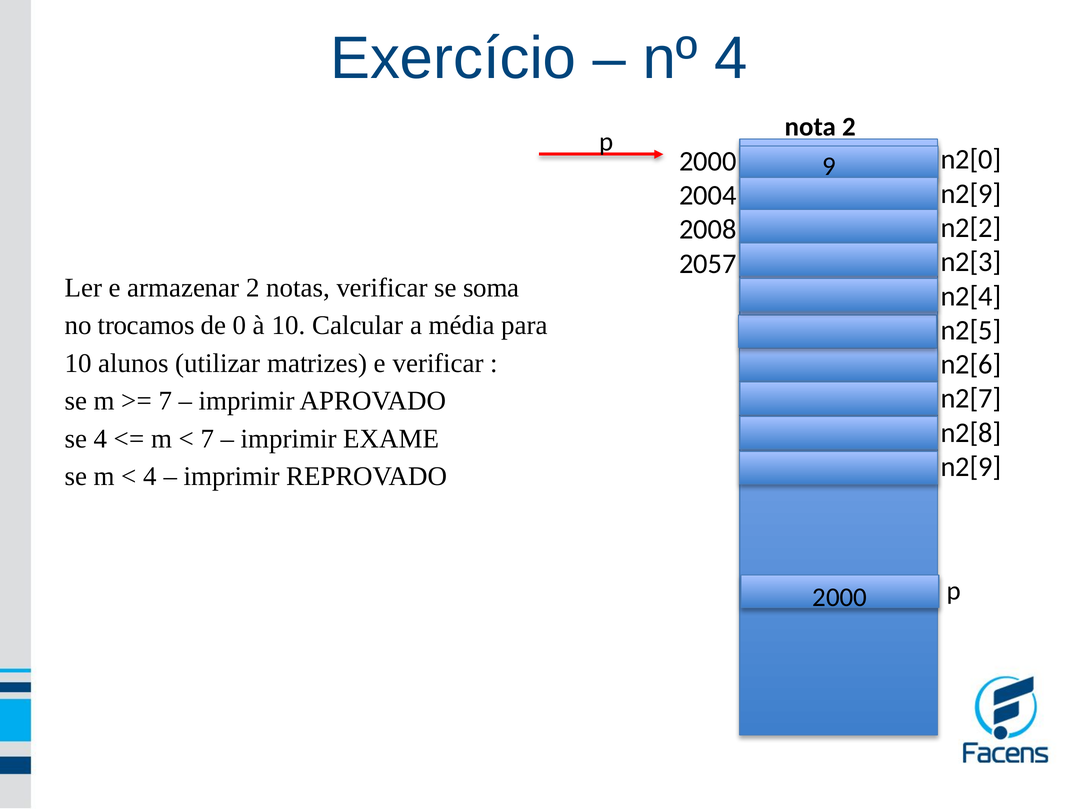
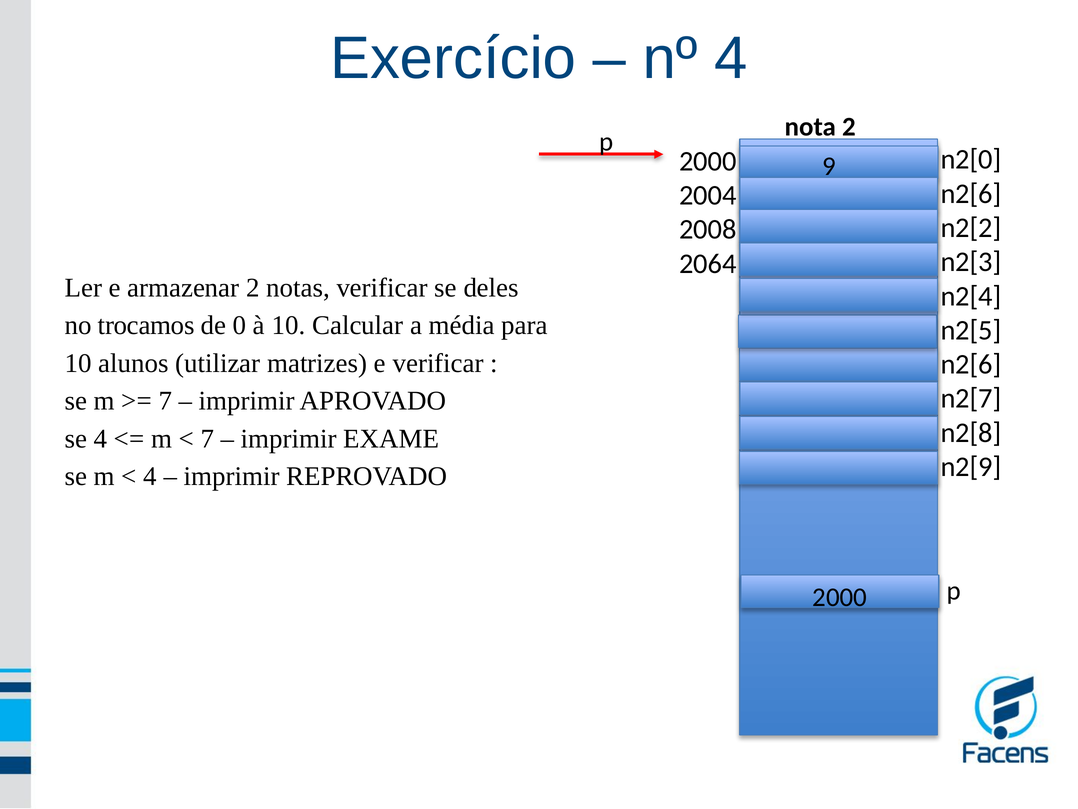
n2[9: n2[9 -> n2[6 (971, 194)
2057: 2057 -> 2064 (708, 263)
soma: soma -> deles (491, 288)
